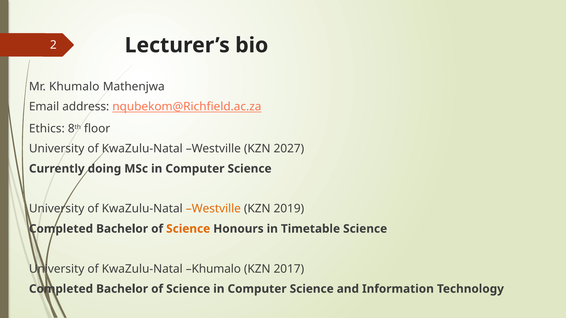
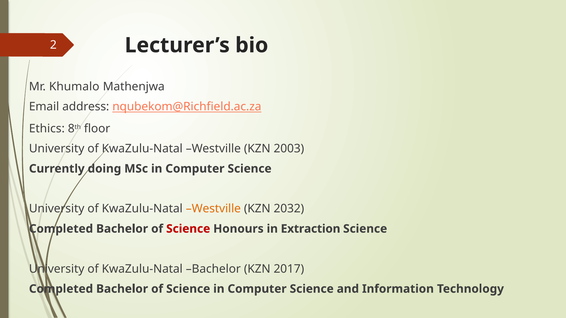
2027: 2027 -> 2003 (289, 149)
2019: 2019 -> 2032 (289, 209)
Science colour: orange -> red (188, 229)
Timetable: Timetable -> Extraction (311, 229)
KwaZulu-Natal Khumalo: Khumalo -> Bachelor (213, 269)
